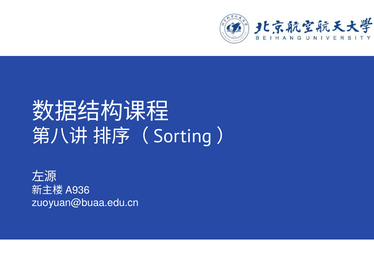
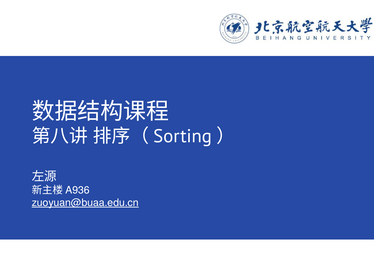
zuoyuan@buaa.edu.cn underline: none -> present (85, 203)
